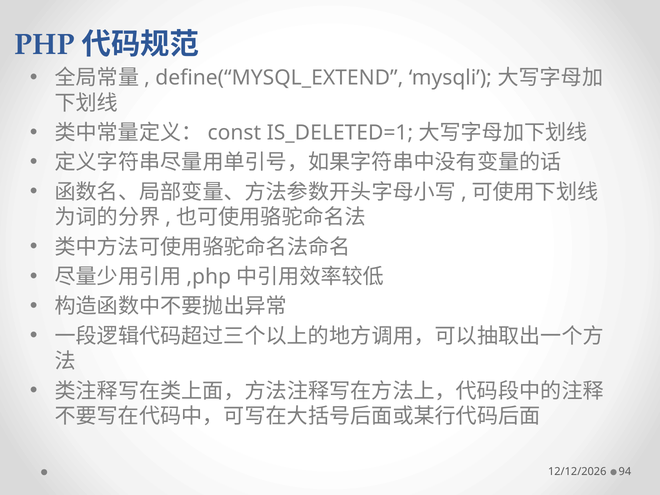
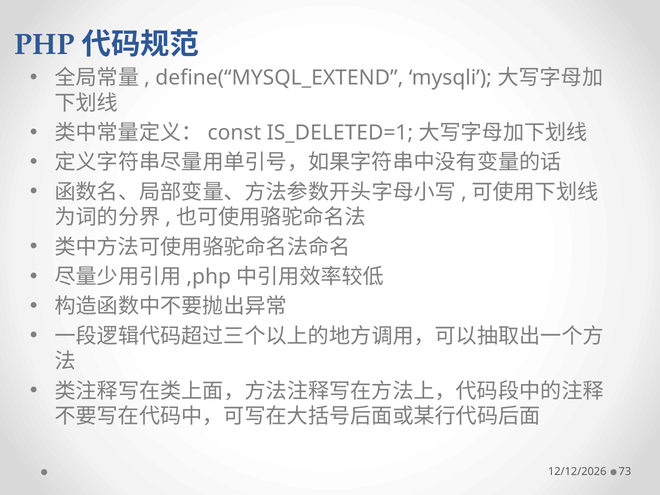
94: 94 -> 73 (625, 472)
